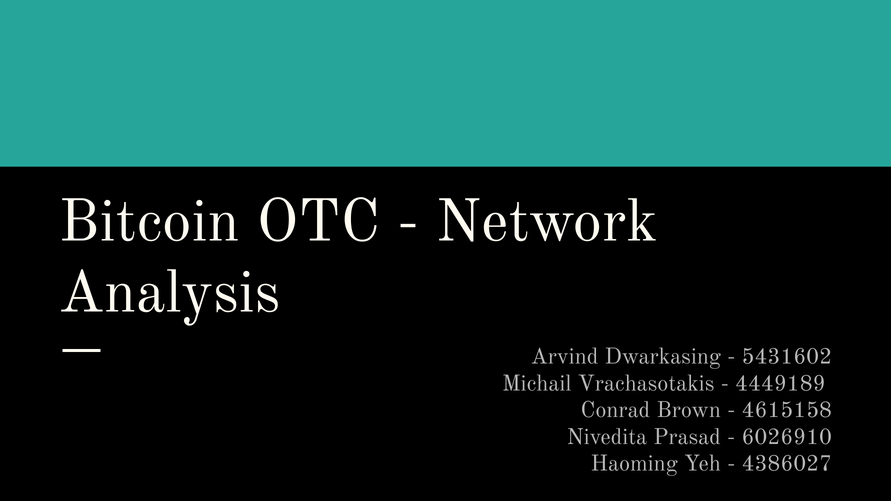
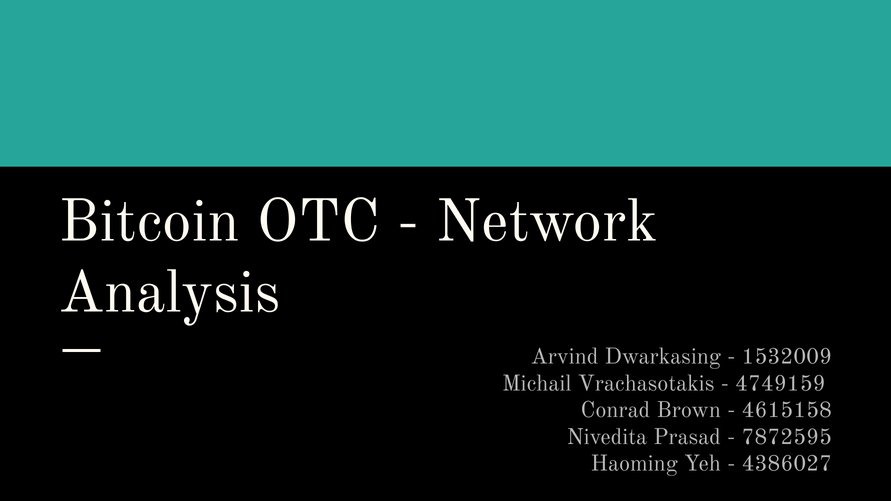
5431602: 5431602 -> 1532009 (787, 357)
4449189: 4449189 -> 4749159 (780, 383)
6026910: 6026910 -> 7872595 (787, 437)
